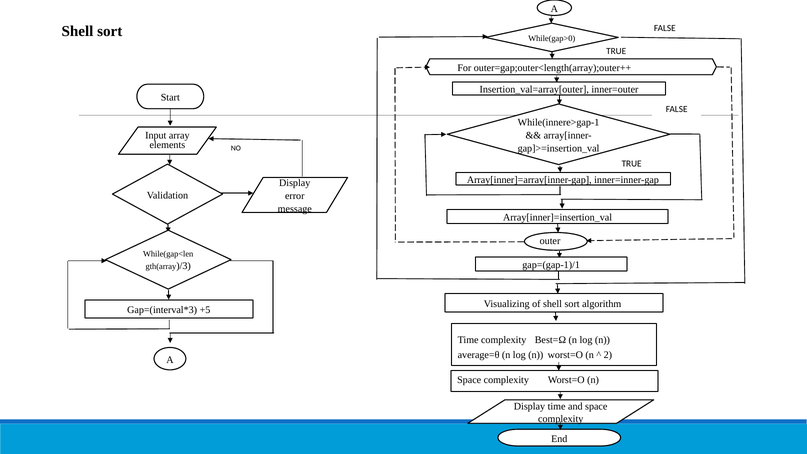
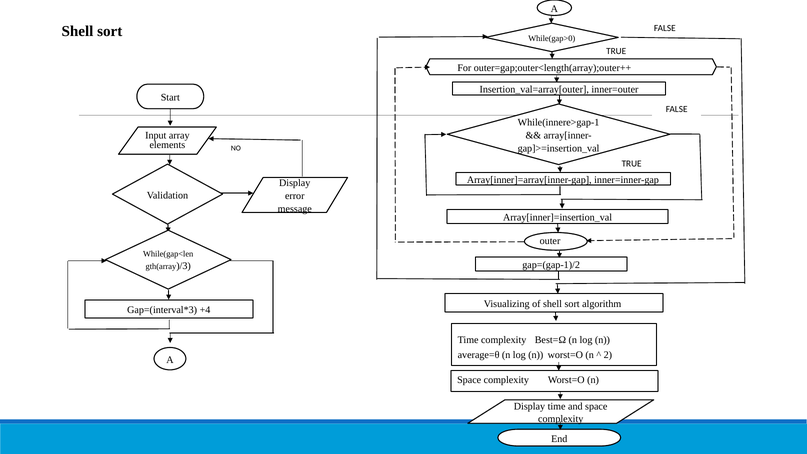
gap=(gap-1)/1: gap=(gap-1)/1 -> gap=(gap-1)/2 (551, 265)
+5: +5 -> +4 (205, 310)
